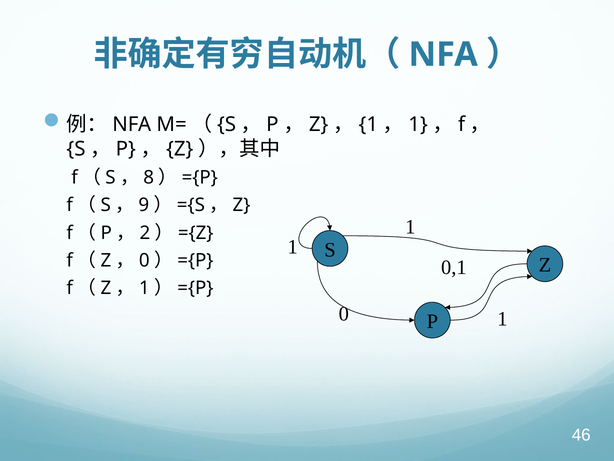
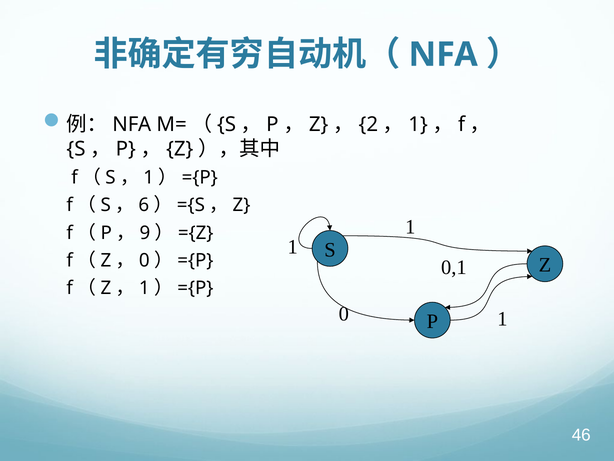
1: 1 -> 2 (368, 124)
8: 8 -> 1 (149, 177)
9: 9 -> 6 (144, 205)
2: 2 -> 9 (145, 233)
